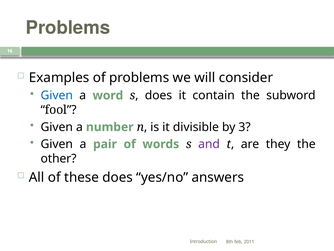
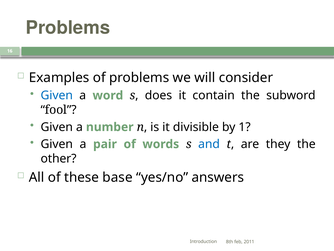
3: 3 -> 1 (245, 127)
and colour: purple -> blue (209, 144)
these does: does -> base (118, 177)
